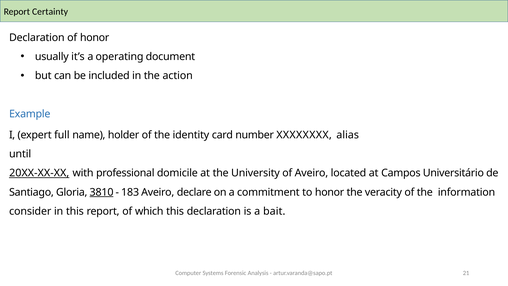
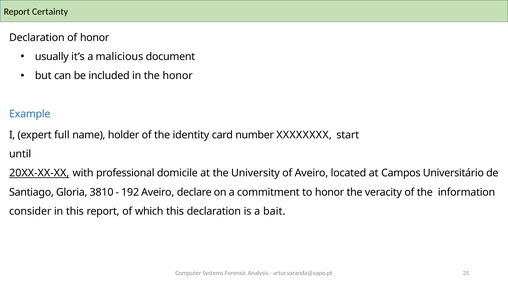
operating: operating -> malicious (119, 57)
the action: action -> honor (178, 76)
alias: alias -> start (348, 135)
3810 underline: present -> none (102, 192)
183: 183 -> 192 (130, 192)
